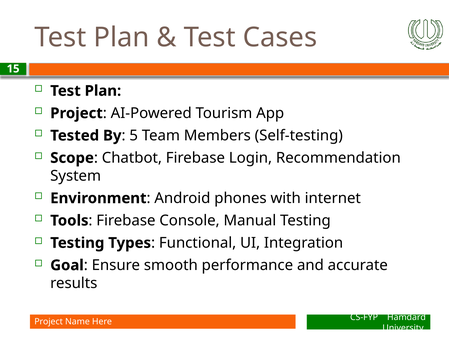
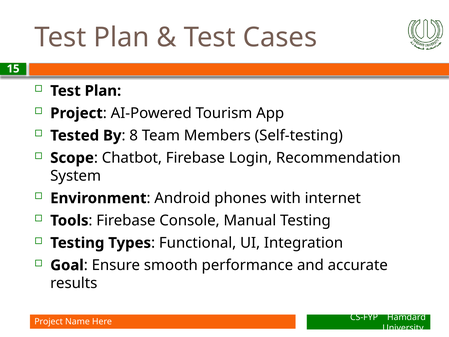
5: 5 -> 8 (134, 135)
